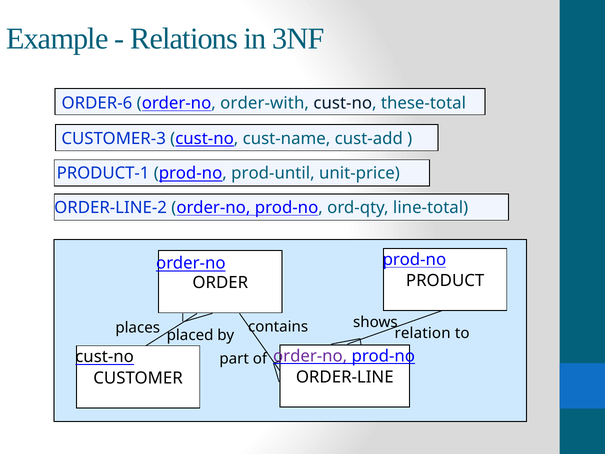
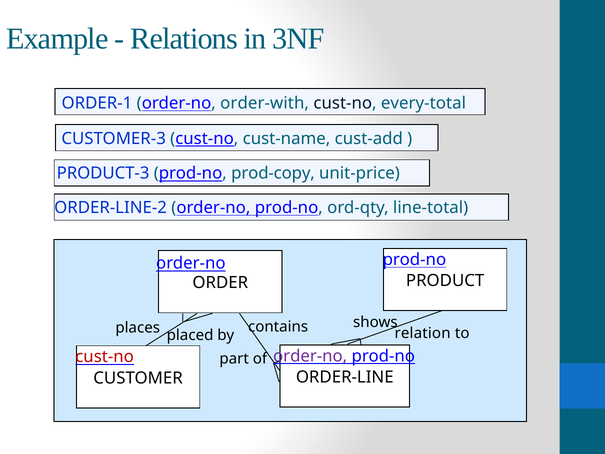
ORDER-6: ORDER-6 -> ORDER-1 (97, 103)
these-total: these-total -> every-total (423, 103)
PRODUCT-1: PRODUCT-1 -> PRODUCT-3 (103, 173)
prod-until: prod-until -> prod-copy (273, 173)
cust-no colour: black -> red (105, 357)
